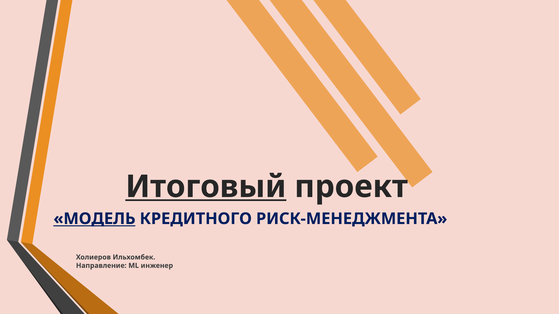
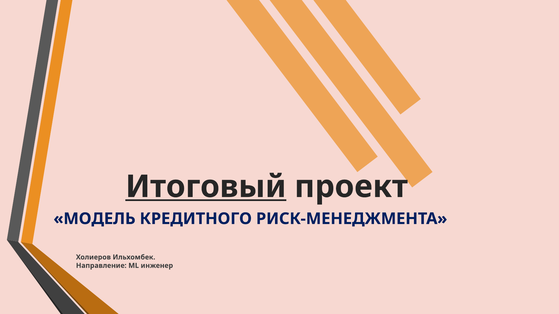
МОДЕЛЬ underline: present -> none (94, 219)
